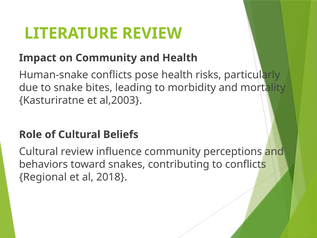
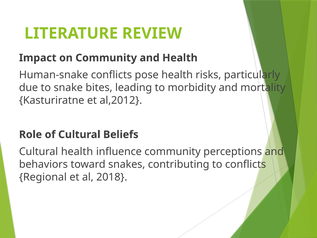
al,2003: al,2003 -> al,2012 (121, 100)
Cultural review: review -> health (77, 152)
